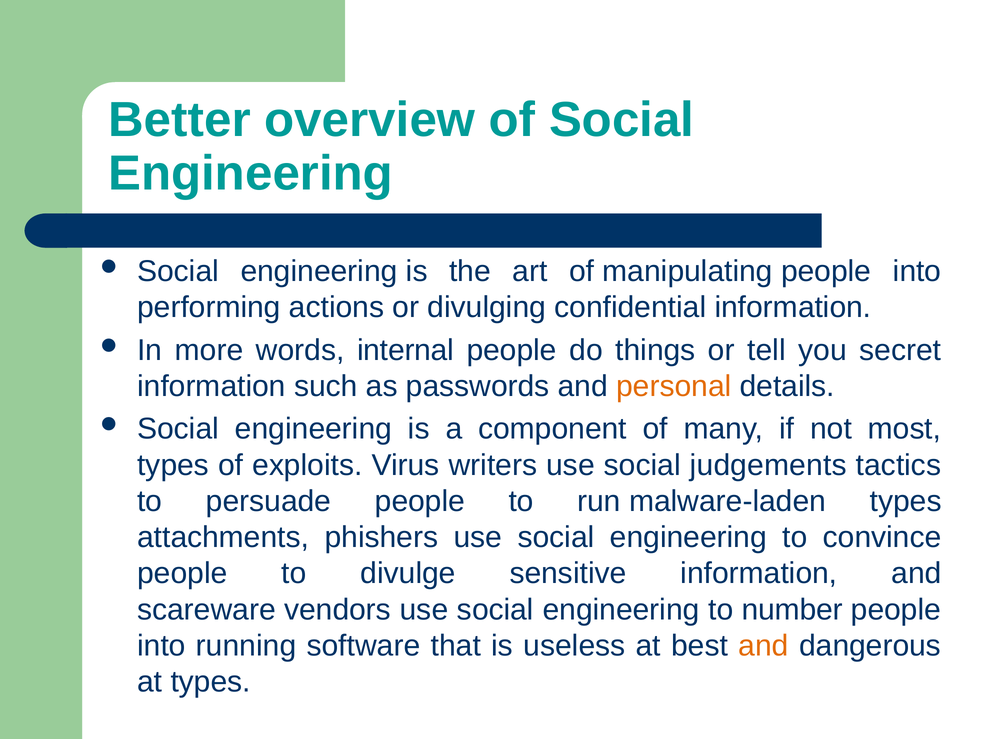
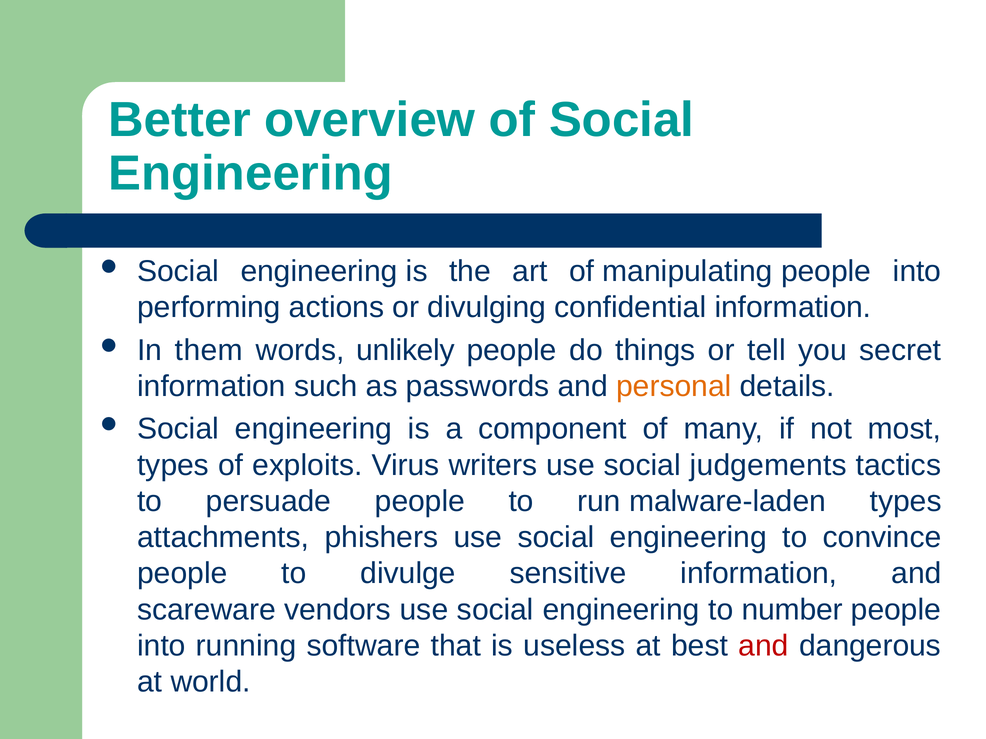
more: more -> them (209, 350)
internal: internal -> unlikely (406, 350)
and colour: orange -> red (764, 646)
at types: types -> world (211, 682)
